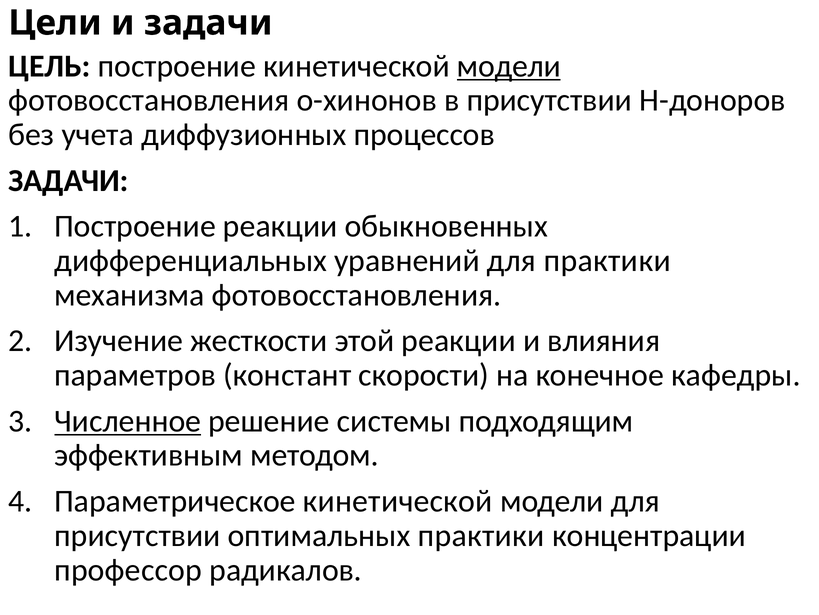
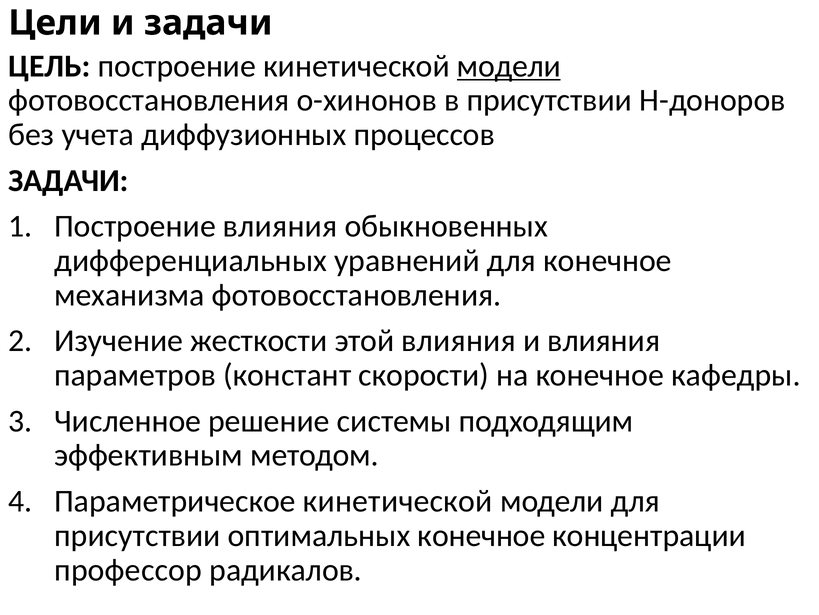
Построение реакции: реакции -> влияния (280, 226)
для практики: практики -> конечное (607, 260)
этой реакции: реакции -> влияния (459, 340)
Численное underline: present -> none (128, 421)
оптимальных практики: практики -> конечное (481, 535)
